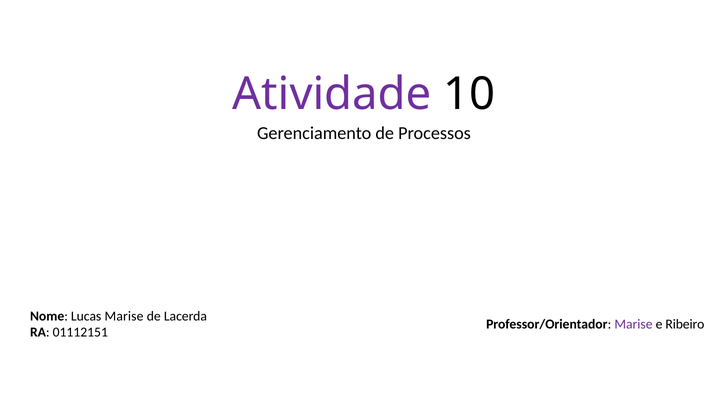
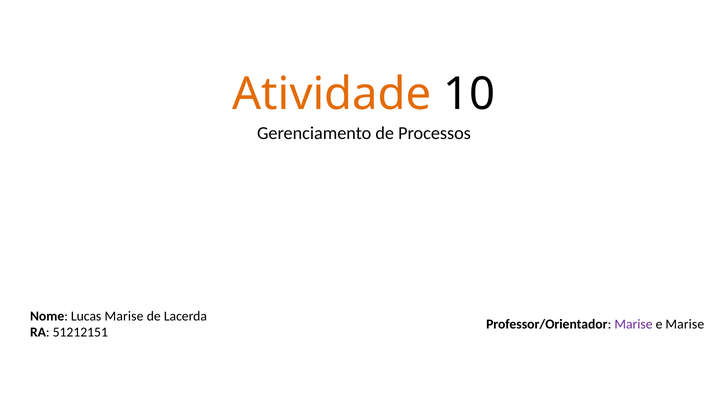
Atividade colour: purple -> orange (332, 94)
e Ribeiro: Ribeiro -> Marise (685, 324)
01112151: 01112151 -> 51212151 (80, 332)
